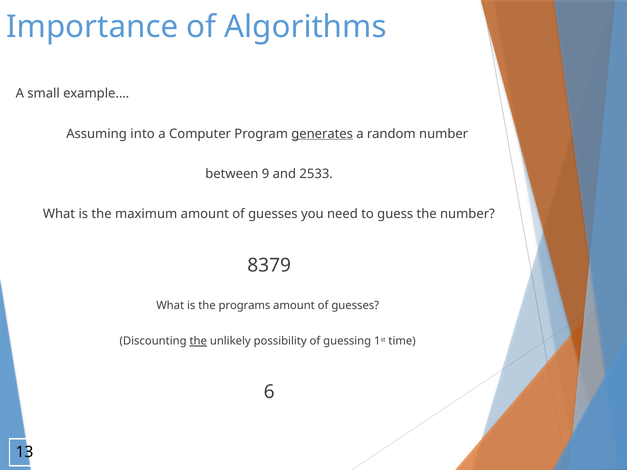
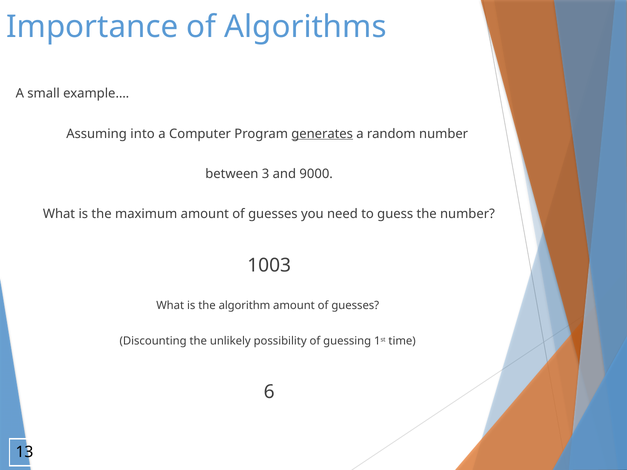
9: 9 -> 3 (266, 174)
2533: 2533 -> 9000 (316, 174)
8379: 8379 -> 1003 (269, 265)
programs: programs -> algorithm (244, 305)
the underline: present -> none (198, 341)
